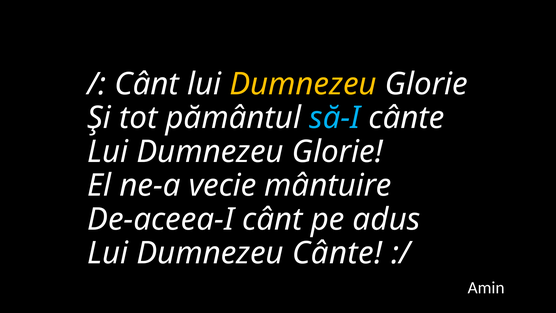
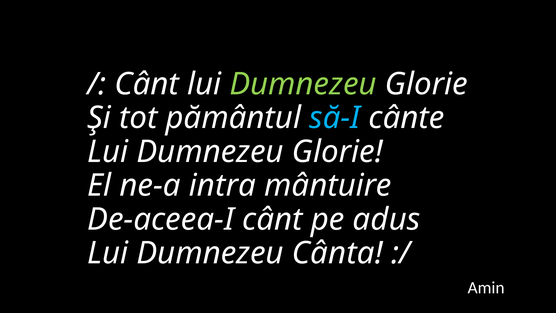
Dumnezeu colour: yellow -> light green (303, 84)
vecie: vecie -> intra (222, 185)
Dumnezeu Cânte: Cânte -> Cânta (337, 253)
